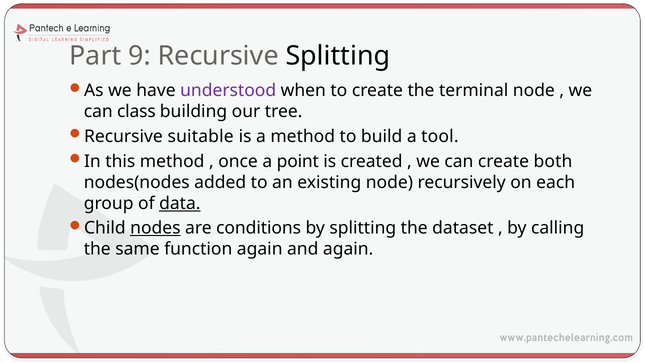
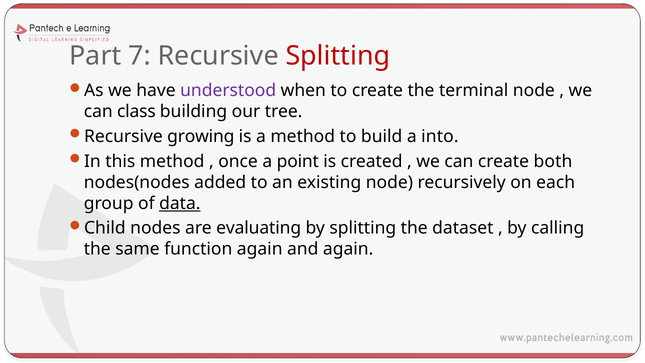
9: 9 -> 7 (140, 56)
Splitting colour: black -> red (338, 56)
suitable: suitable -> growing (201, 136)
tool: tool -> into (440, 136)
nodes underline: present -> none (155, 228)
conditions: conditions -> evaluating (259, 228)
